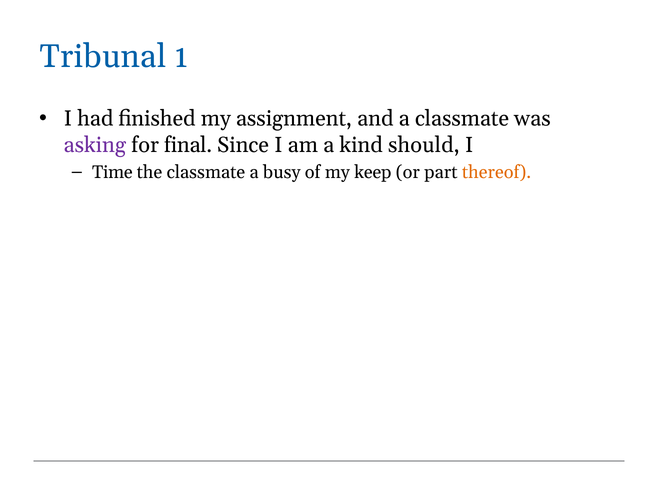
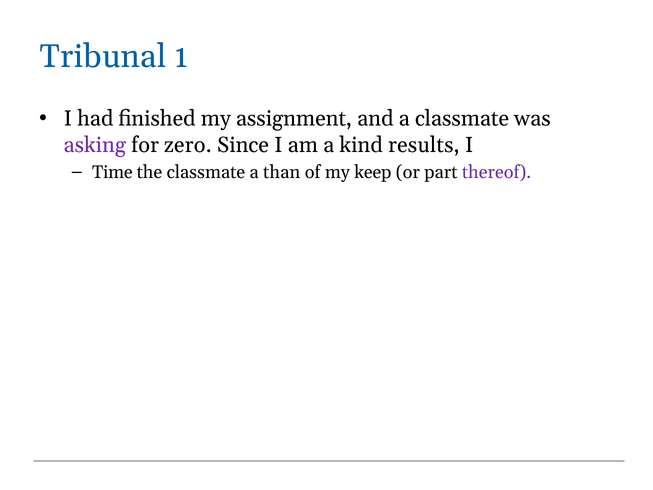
final: final -> zero (188, 145)
should: should -> results (424, 145)
busy: busy -> than (282, 172)
thereof colour: orange -> purple (497, 172)
